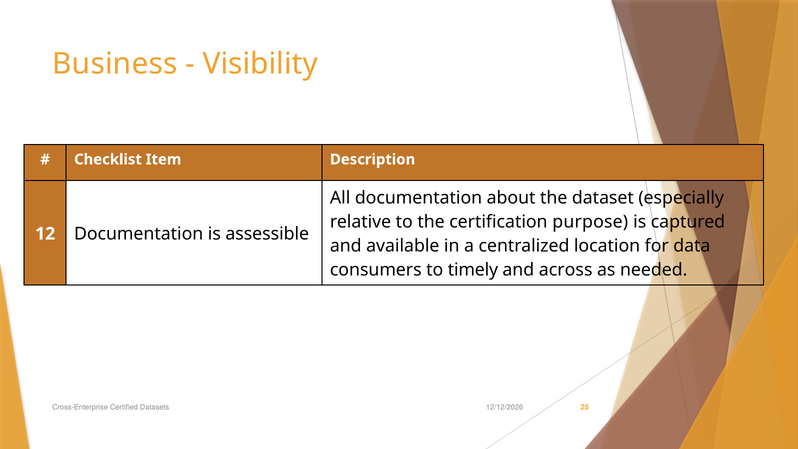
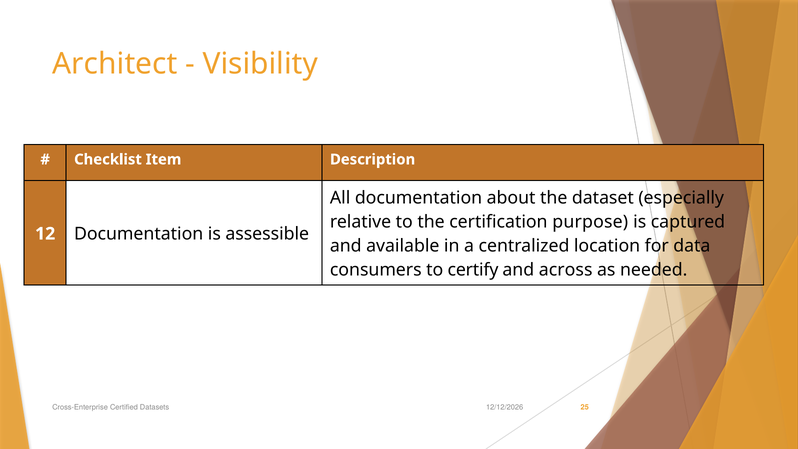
Business: Business -> Architect (115, 64)
timely: timely -> certify (473, 270)
